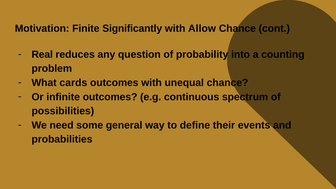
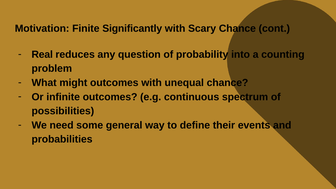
Allow: Allow -> Scary (202, 28)
cards: cards -> might (73, 83)
